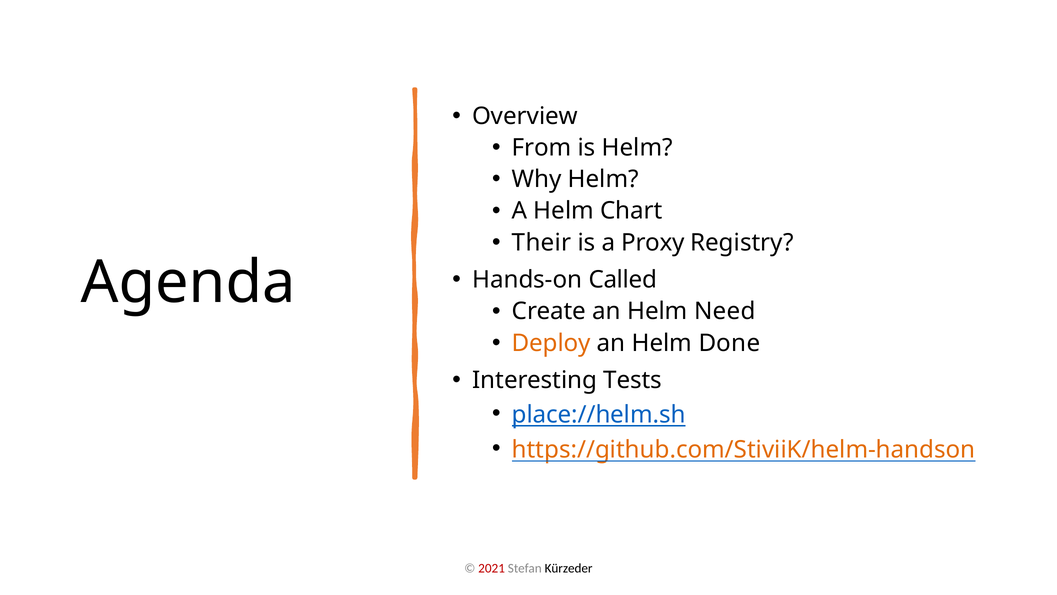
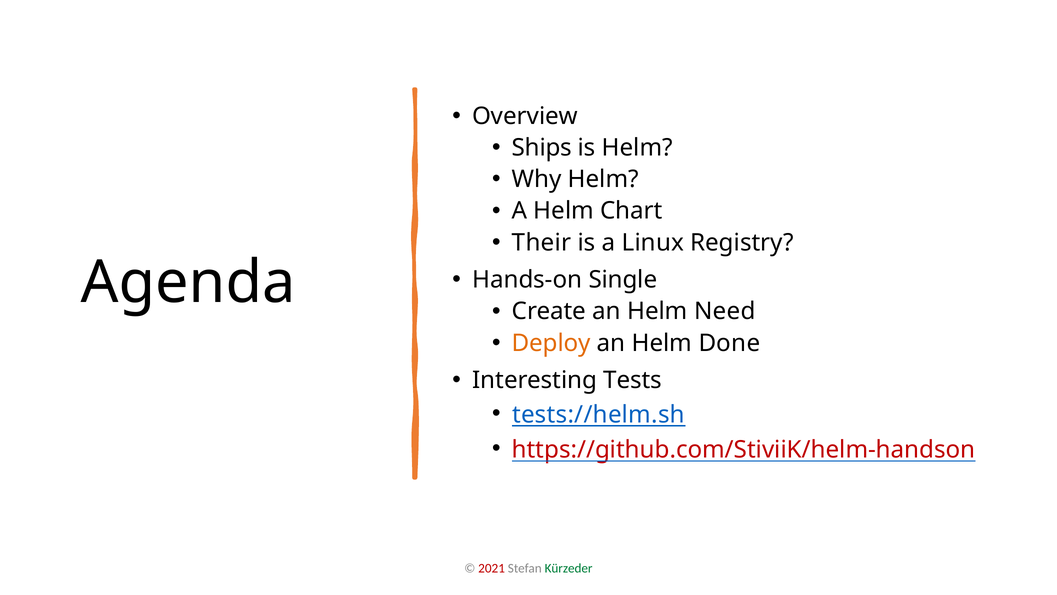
From: From -> Ships (542, 148)
Proxy: Proxy -> Linux (653, 242)
Called: Called -> Single (623, 280)
place://helm.sh: place://helm.sh -> tests://helm.sh (598, 414)
https://github.com/StiviiK/helm-handson colour: orange -> red (744, 450)
Kürzeder colour: black -> green (569, 568)
